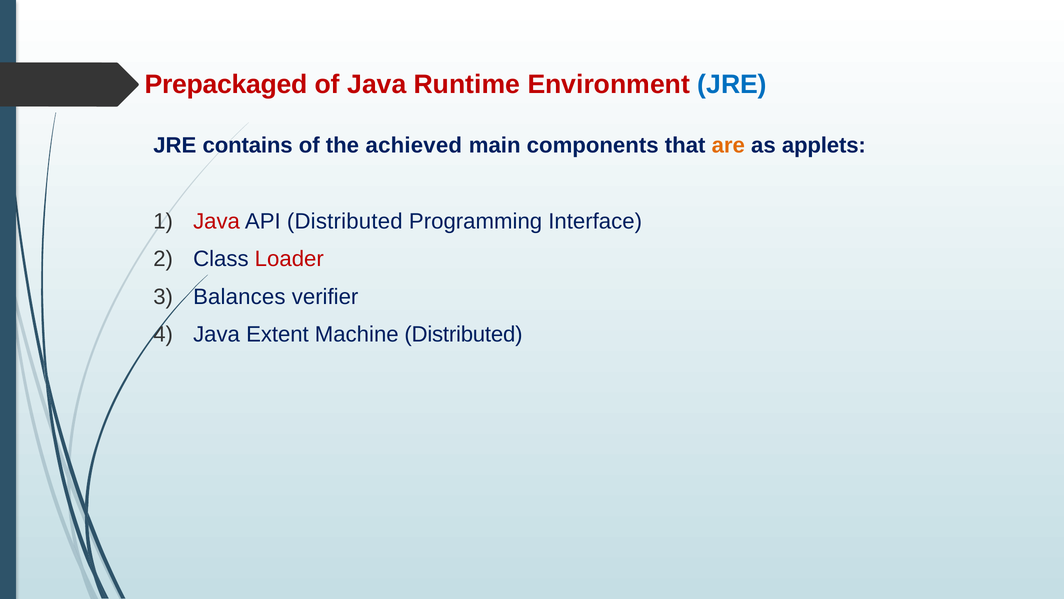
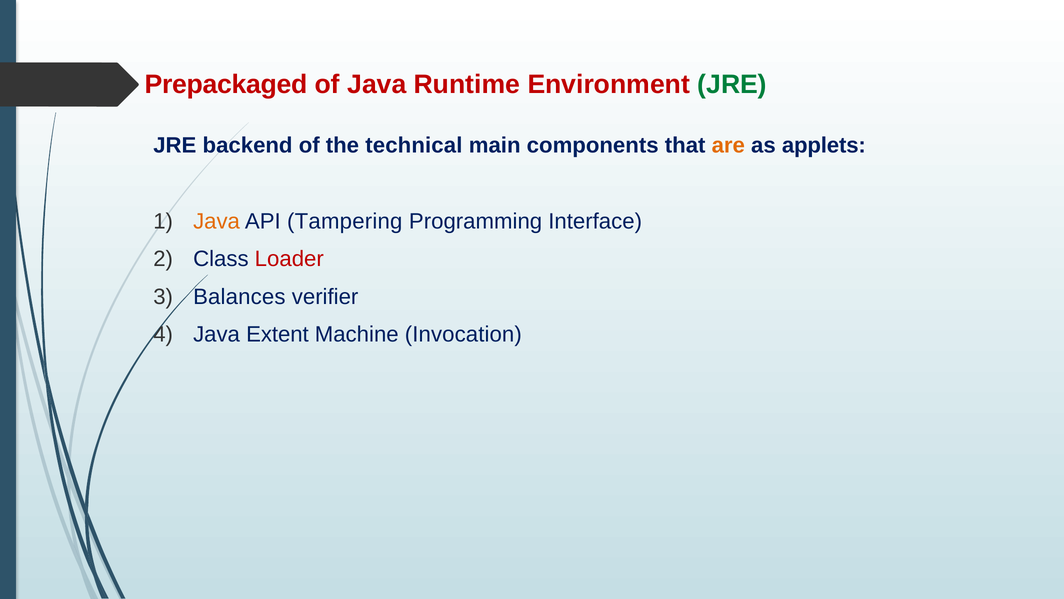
JRE colour: blue -> green (732, 85)
contains: contains -> backend (248, 146)
achieved: achieved -> technical (414, 146)
Java colour: red -> orange (217, 221)
API Distributed: Distributed -> Tampering (345, 221)
Machine Distributed: Distributed -> Invocation (463, 334)
